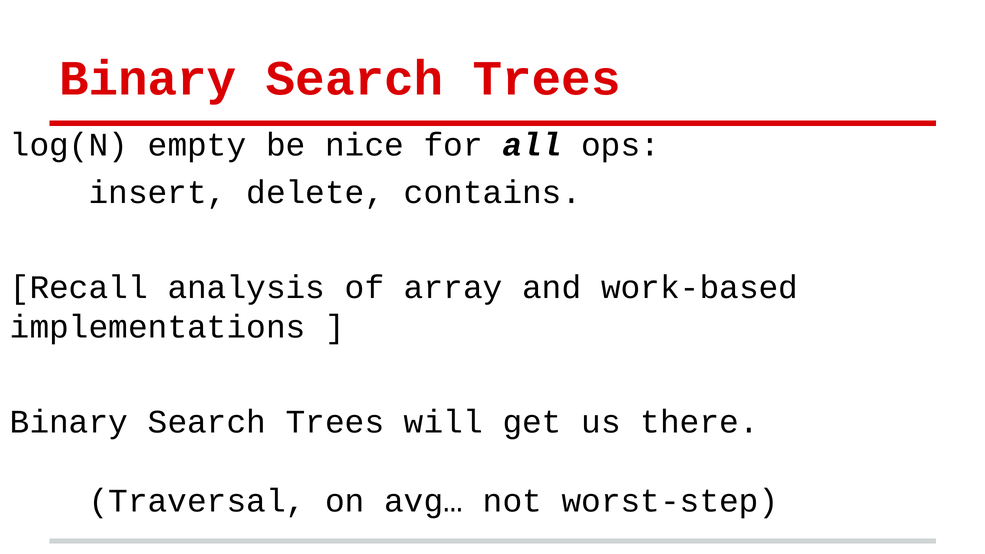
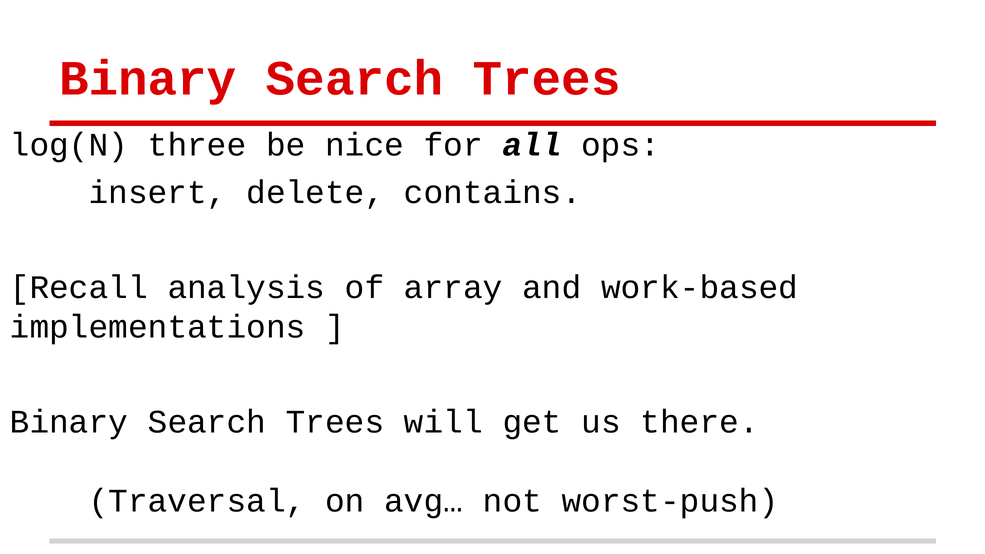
empty: empty -> three (197, 145)
worst-step: worst-step -> worst-push (670, 501)
